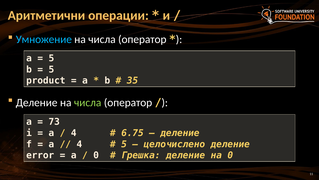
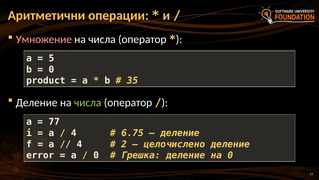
Умножение colour: light blue -> pink (44, 39)
5: 5 -> 0 (51, 69)
73: 73 -> 77 (54, 121)
5: 5 -> 2 (124, 144)
